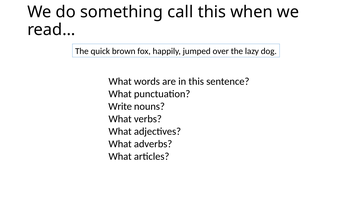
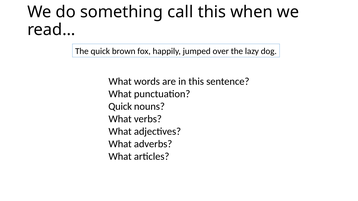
Write: Write -> Quick (120, 107)
